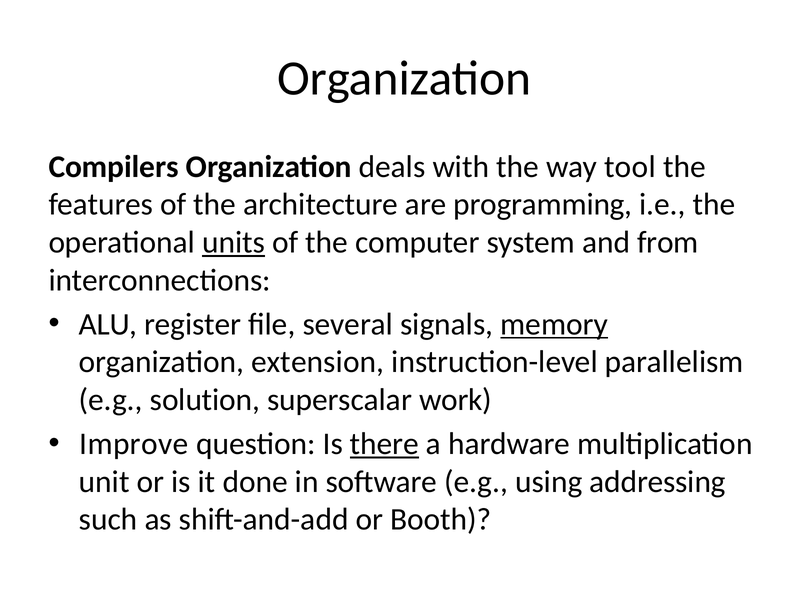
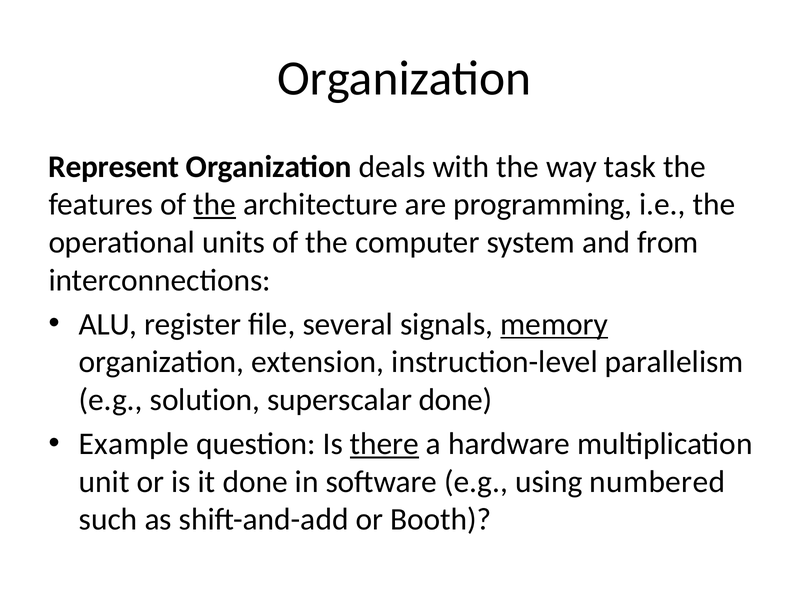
Compilers: Compilers -> Represent (114, 167)
tool: tool -> task (630, 167)
the underline: none -> present (215, 204)
units underline: present -> none (234, 242)
superscalar work: work -> done (455, 400)
Improve: Improve -> Example (134, 444)
addressing: addressing -> numbered (657, 482)
